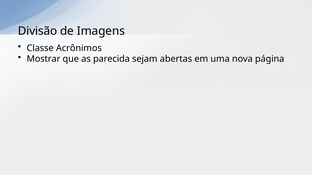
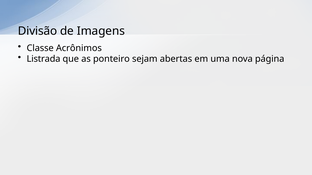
Mostrar: Mostrar -> Listrada (44, 59)
parecida: parecida -> ponteiro (111, 59)
